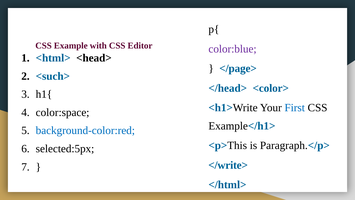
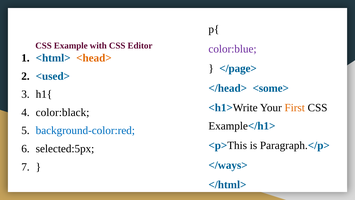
<head> colour: black -> orange (94, 58)
<such>: <such> -> <used> (53, 76)
<color>: <color> -> <some> (271, 88)
First colour: blue -> orange (295, 108)
color:space: color:space -> color:black (63, 112)
</write>: </write> -> </ways> (228, 165)
